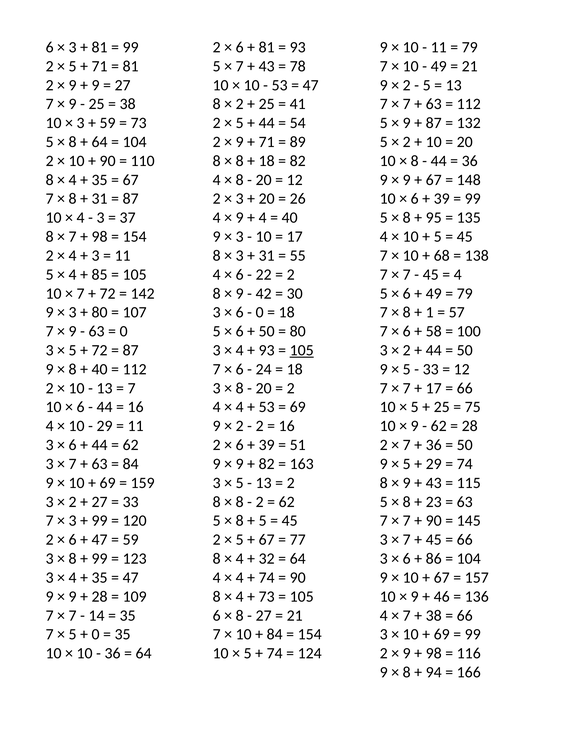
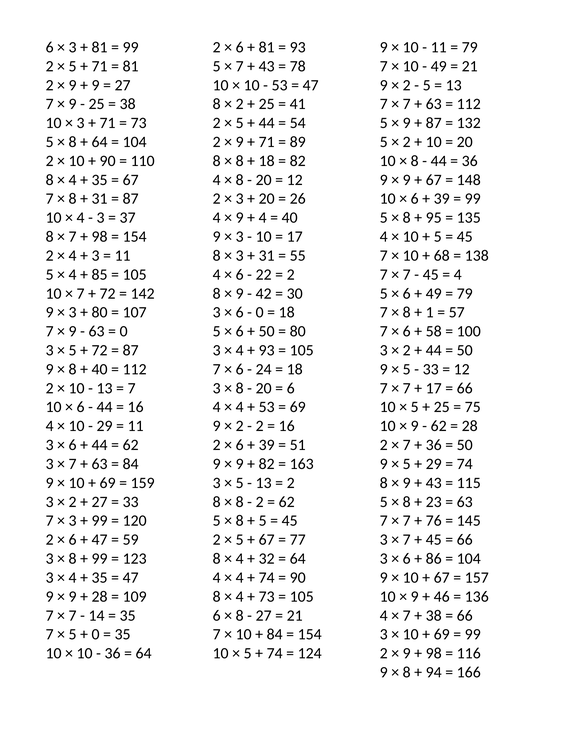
59: 59 -> 71 (108, 123)
105 underline: present -> none (302, 350)
2: 2 -> 6 (291, 388)
90: 90 -> 76 (434, 521)
